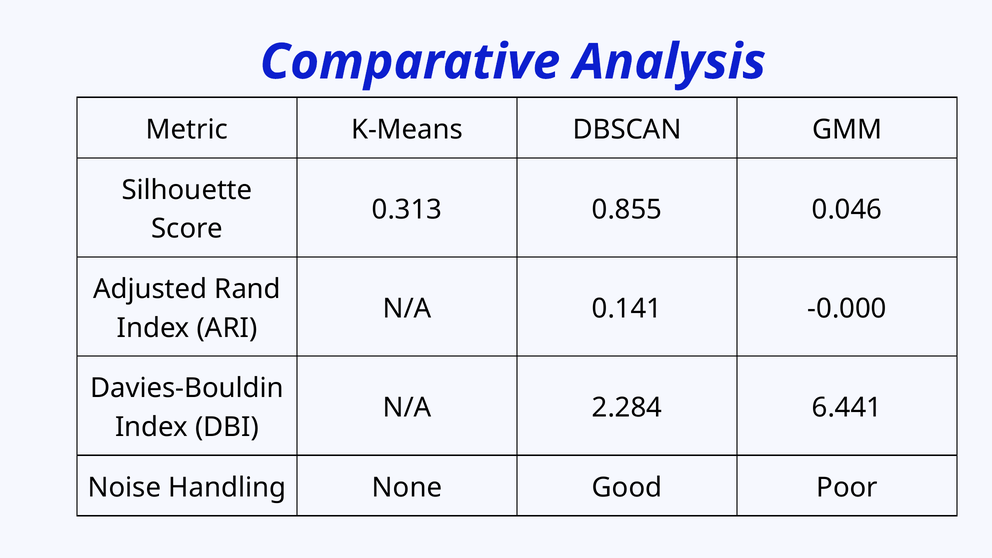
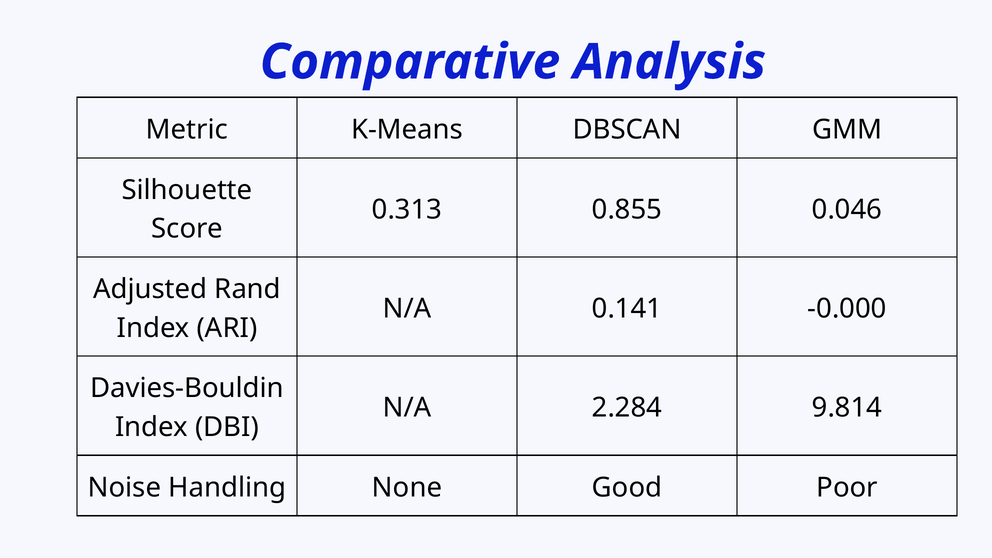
6.441: 6.441 -> 9.814 (847, 408)
